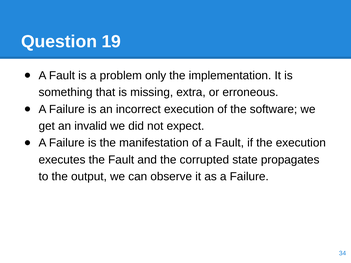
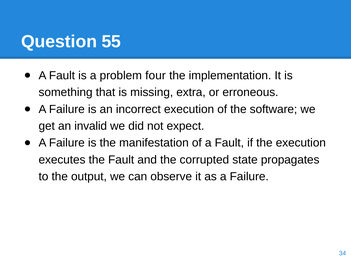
19: 19 -> 55 (111, 42)
only: only -> four (156, 76)
